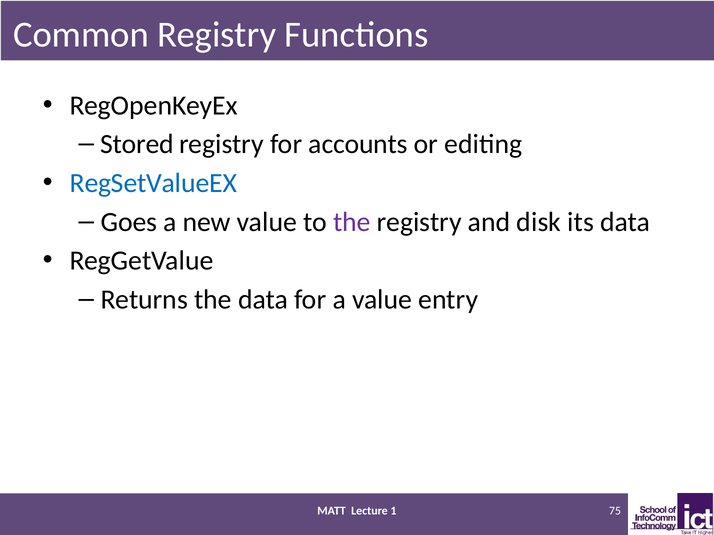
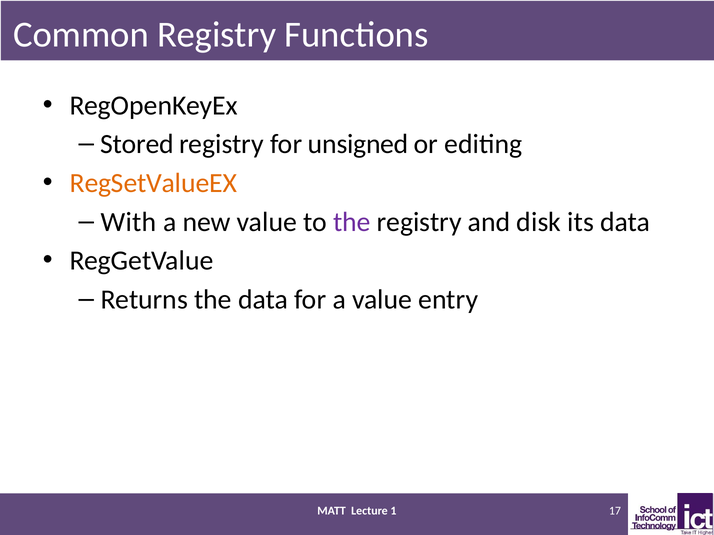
accounts: accounts -> unsigned (358, 144)
RegSetValueEX colour: blue -> orange (153, 183)
Goes: Goes -> With (129, 222)
75: 75 -> 17 (615, 511)
